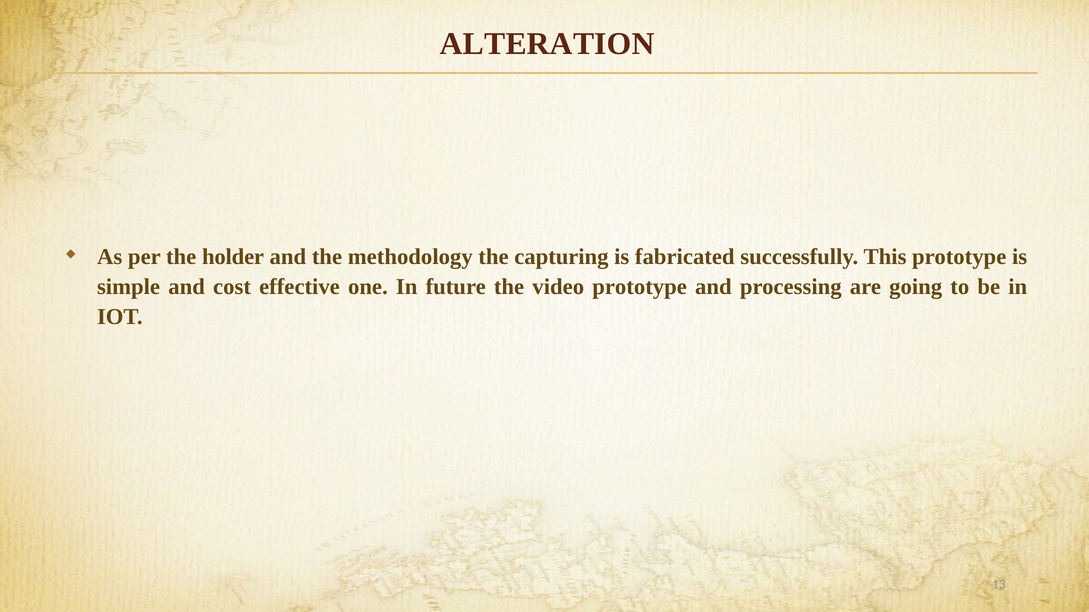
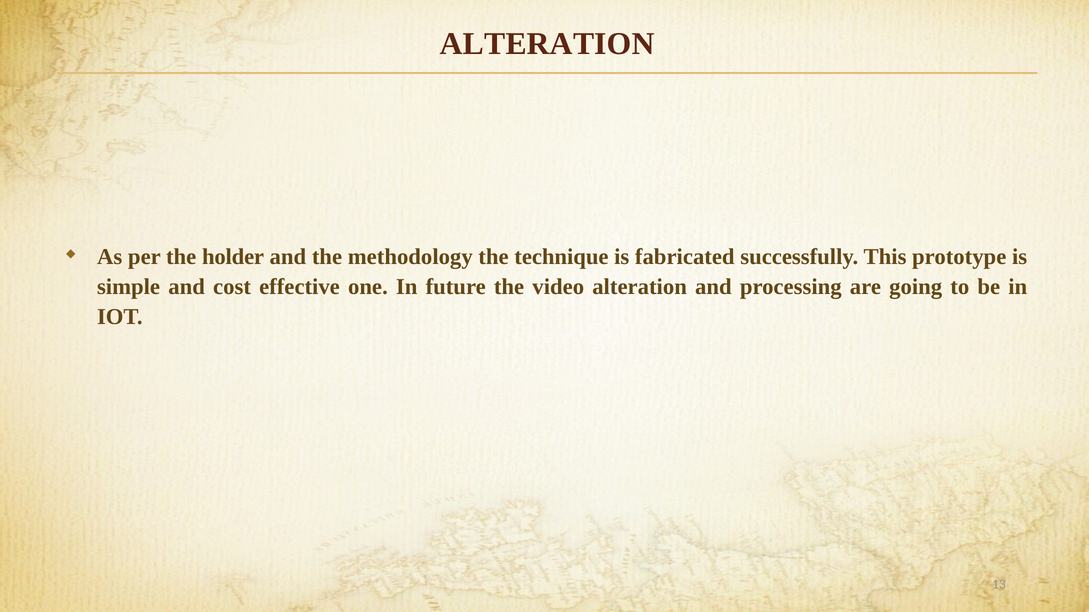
capturing: capturing -> technique (561, 257)
video prototype: prototype -> alteration (640, 287)
